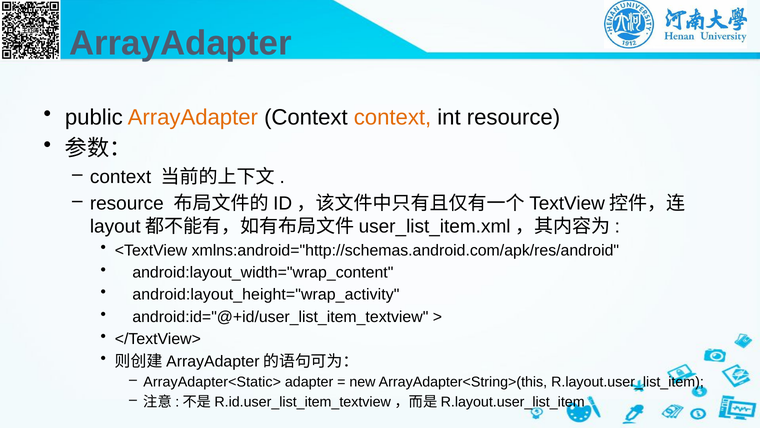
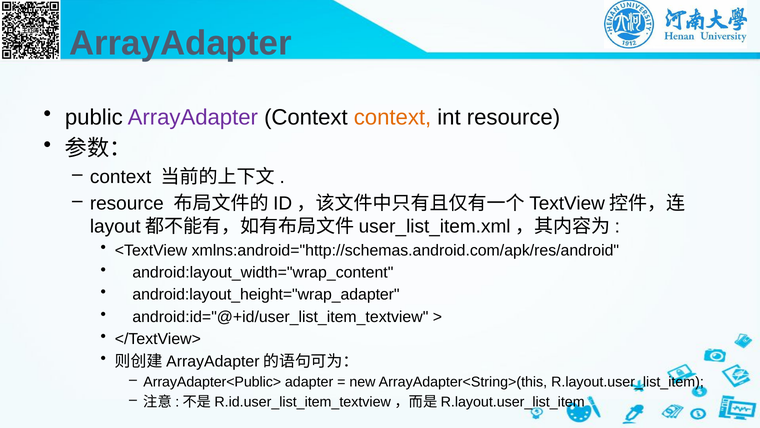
ArrayAdapter colour: orange -> purple (193, 117)
android:layout_height="wrap_activity: android:layout_height="wrap_activity -> android:layout_height="wrap_adapter (266, 294)
ArrayAdapter<Static>: ArrayAdapter<Static> -> ArrayAdapter<Public> (212, 382)
